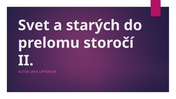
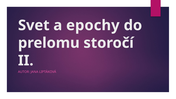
starých: starých -> epochy (93, 25)
